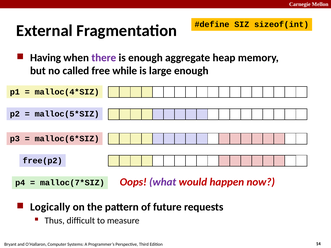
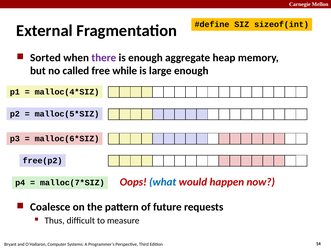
Having: Having -> Sorted (45, 58)
what colour: purple -> blue (163, 182)
Logically: Logically -> Coalesce (50, 207)
